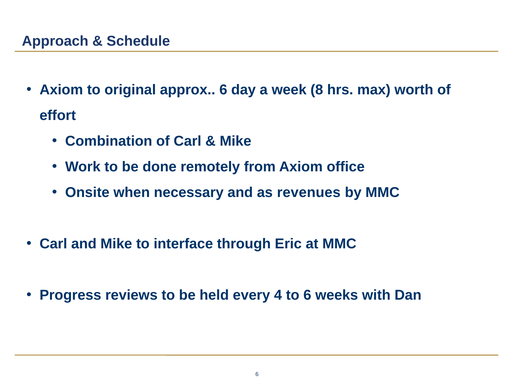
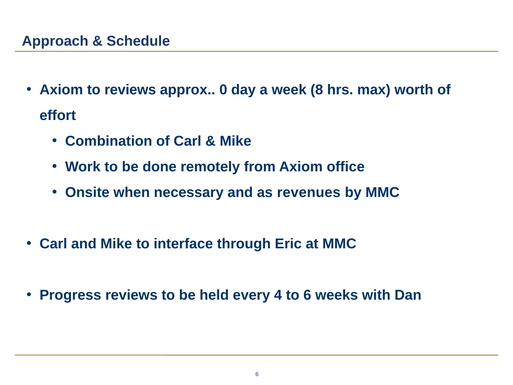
to original: original -> reviews (130, 90)
approx 6: 6 -> 0 (223, 90)
